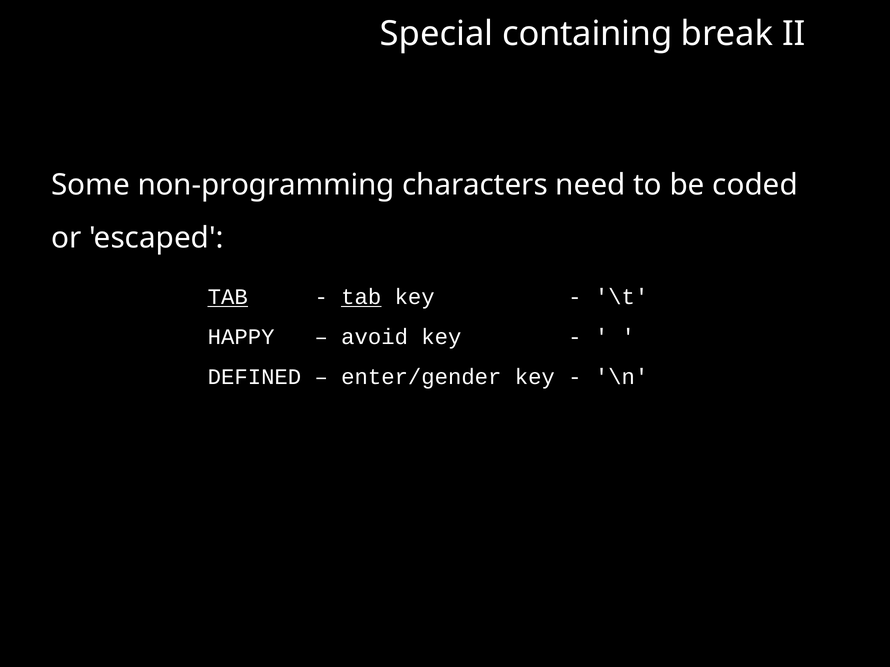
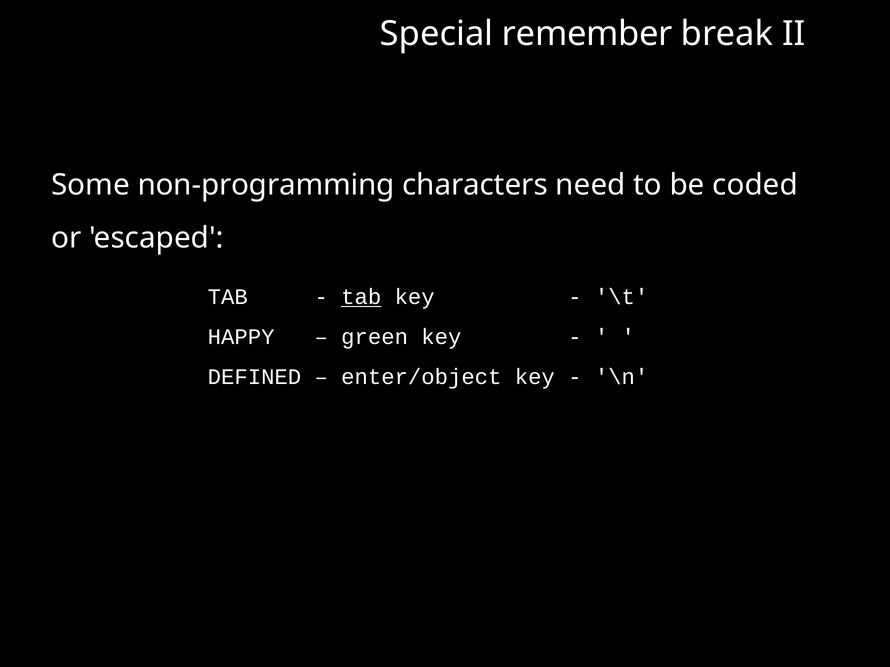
containing: containing -> remember (587, 34)
TAB underline: present -> none (228, 297)
avoid: avoid -> green (375, 337)
enter/gender: enter/gender -> enter/object (421, 377)
